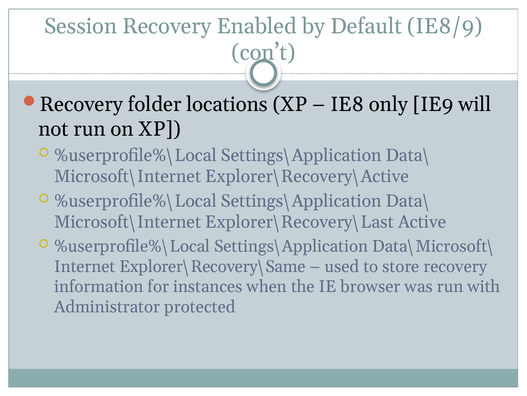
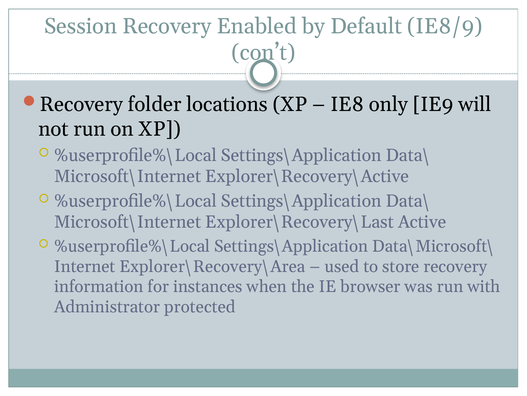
Explorer\Recovery\Same: Explorer\Recovery\Same -> Explorer\Recovery\Area (212, 266)
